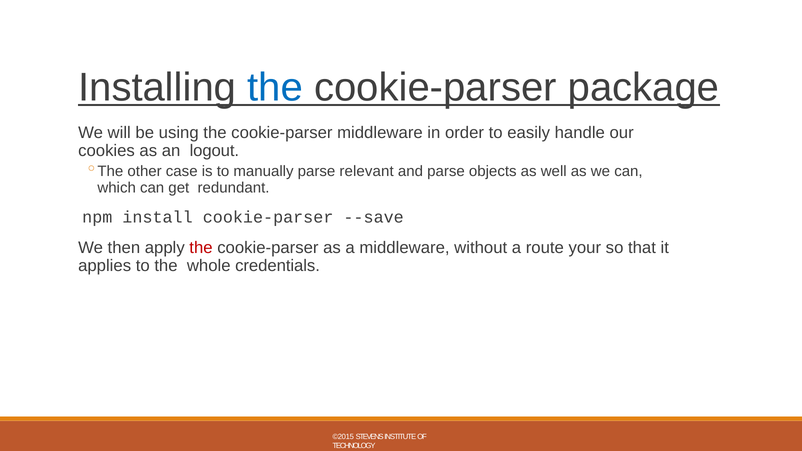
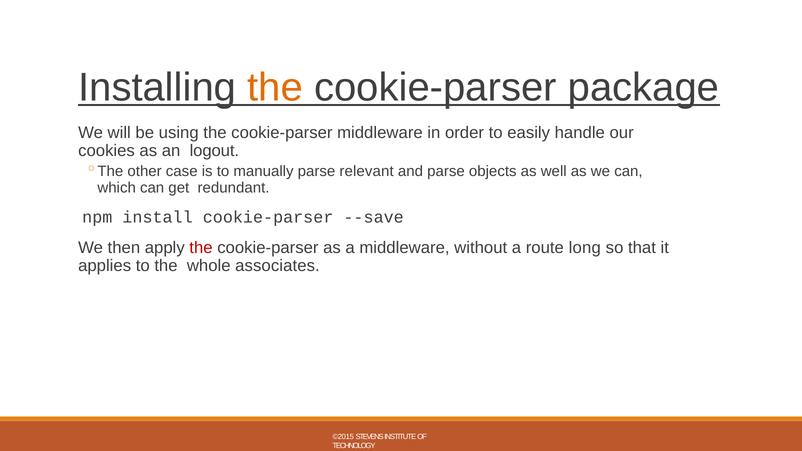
the colour: blue -> orange (275, 87)
your: your -> long (585, 248)
credentials: credentials -> associates (277, 266)
